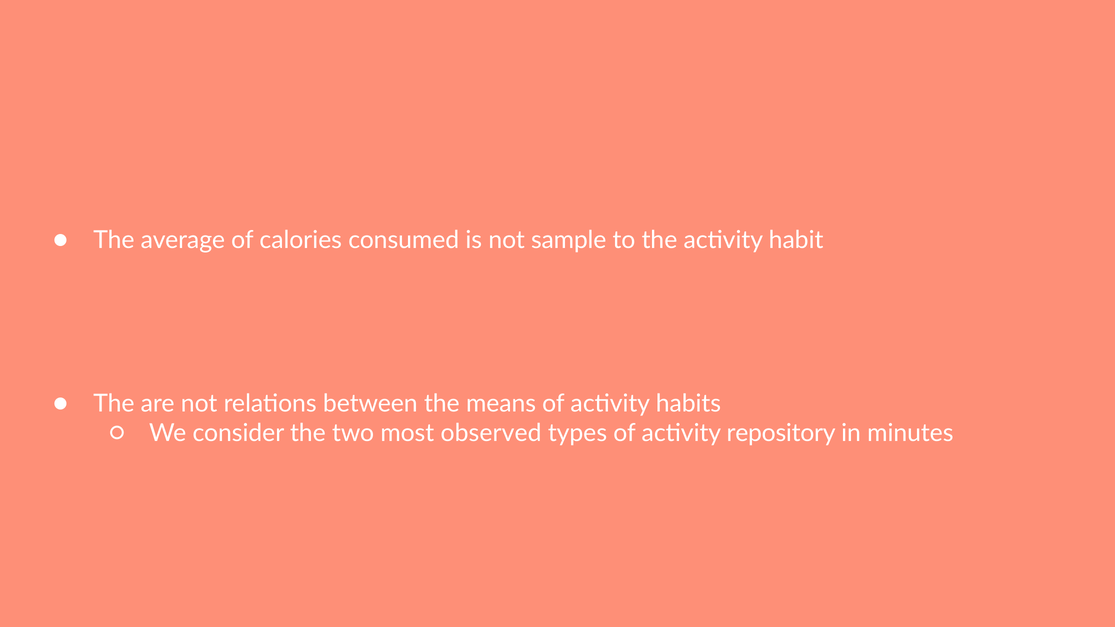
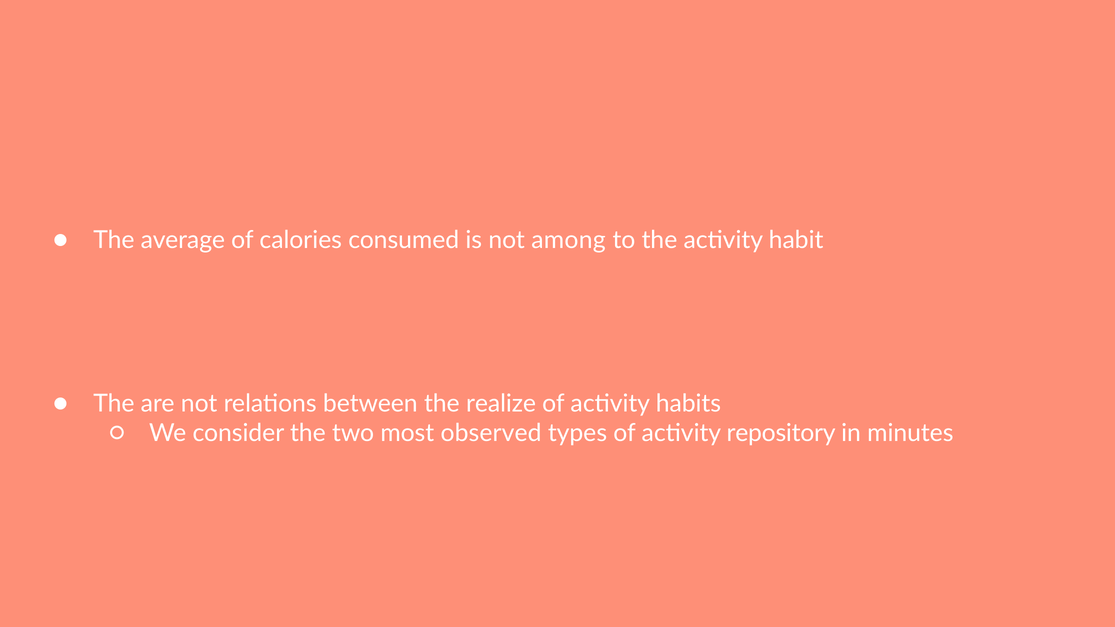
sample: sample -> among (569, 240)
means: means -> realize (501, 404)
